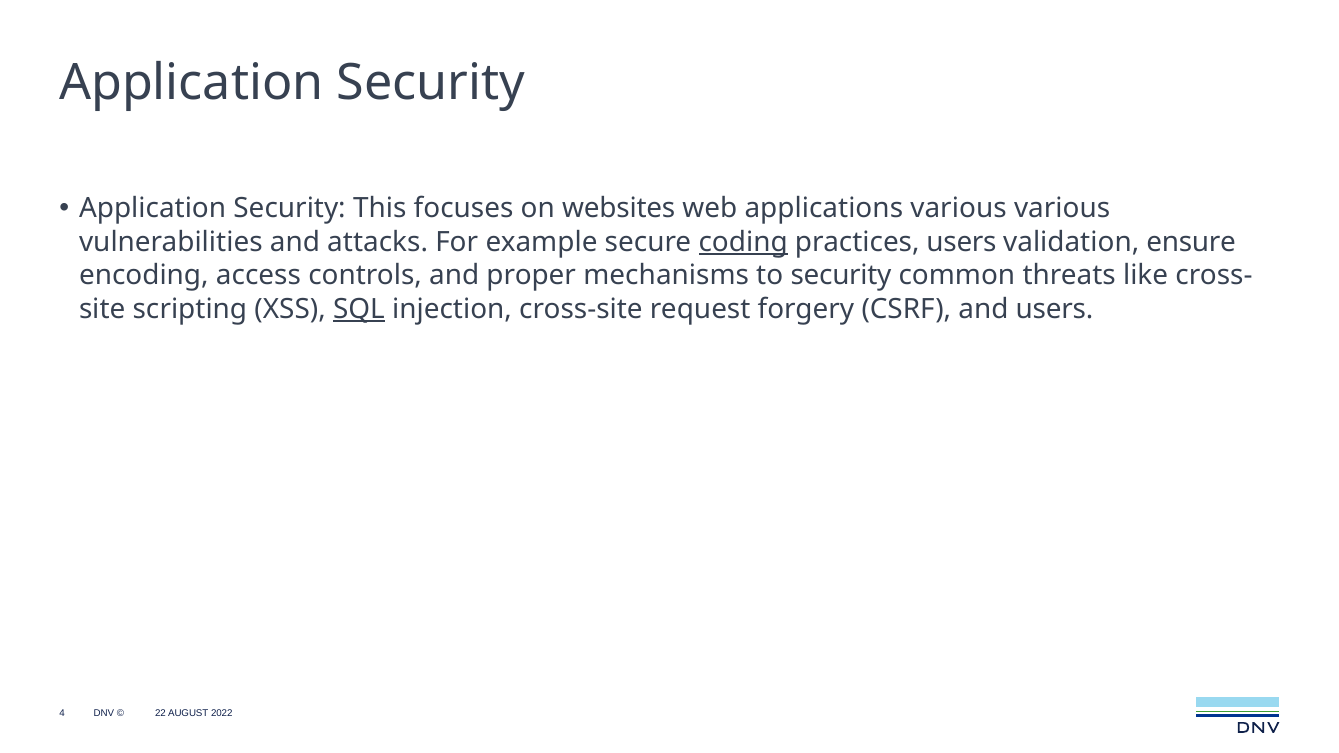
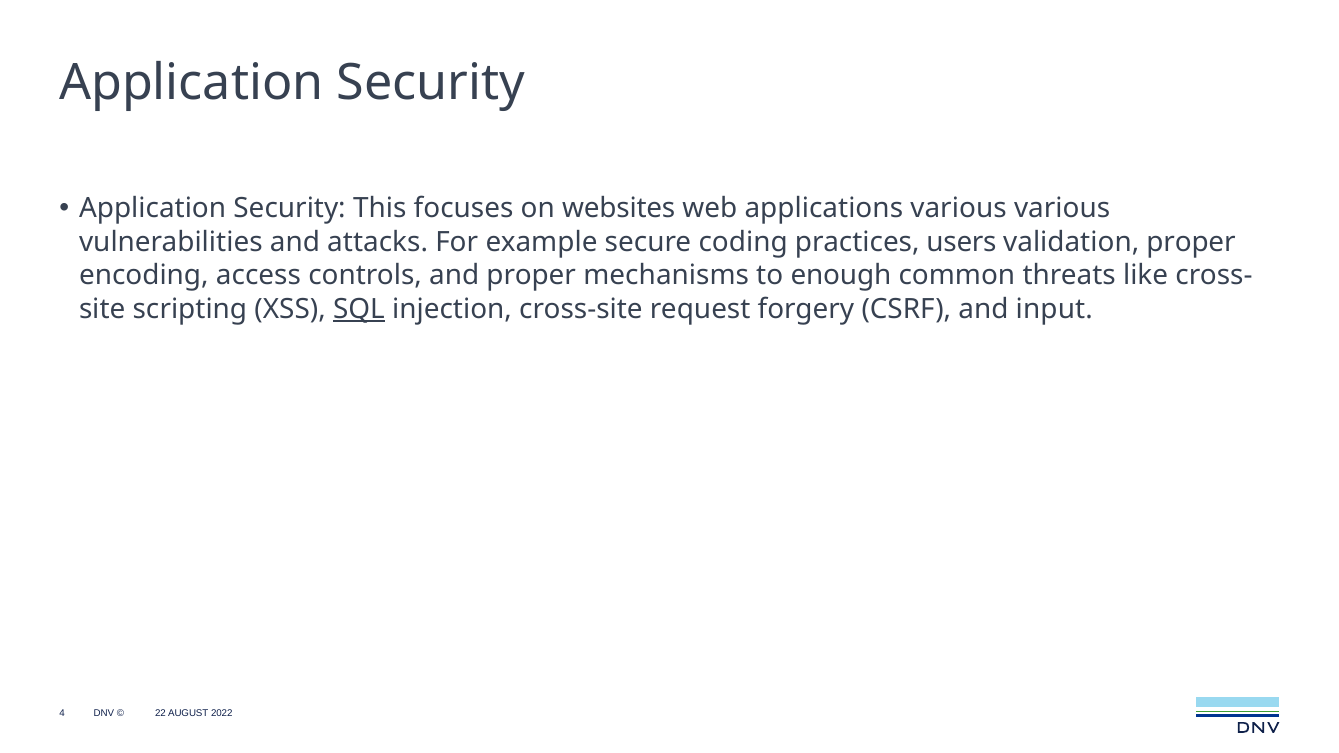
coding underline: present -> none (743, 242)
validation ensure: ensure -> proper (1191, 242)
to security: security -> enough (841, 276)
and users: users -> input (1054, 309)
